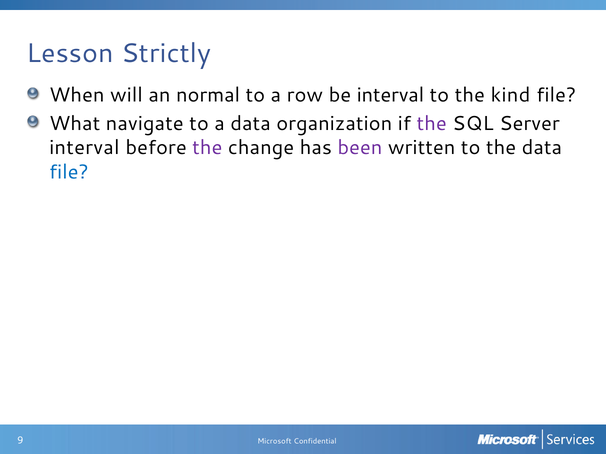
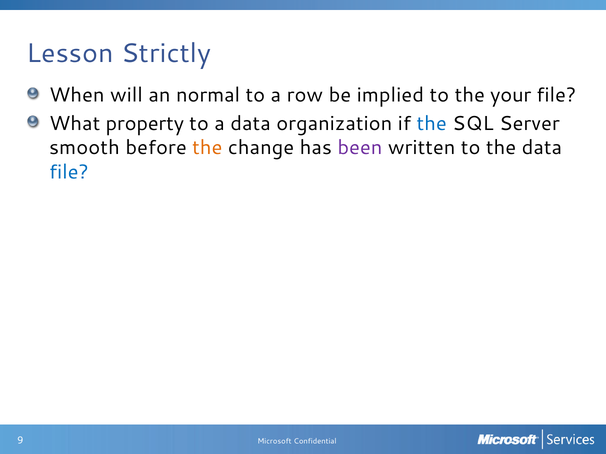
be interval: interval -> implied (390, 95)
kind: kind -> your (511, 95)
navigate: navigate -> property (145, 124)
the colour: purple -> blue (432, 124)
interval: interval -> smooth (84, 148)
the colour: purple -> orange (207, 148)
